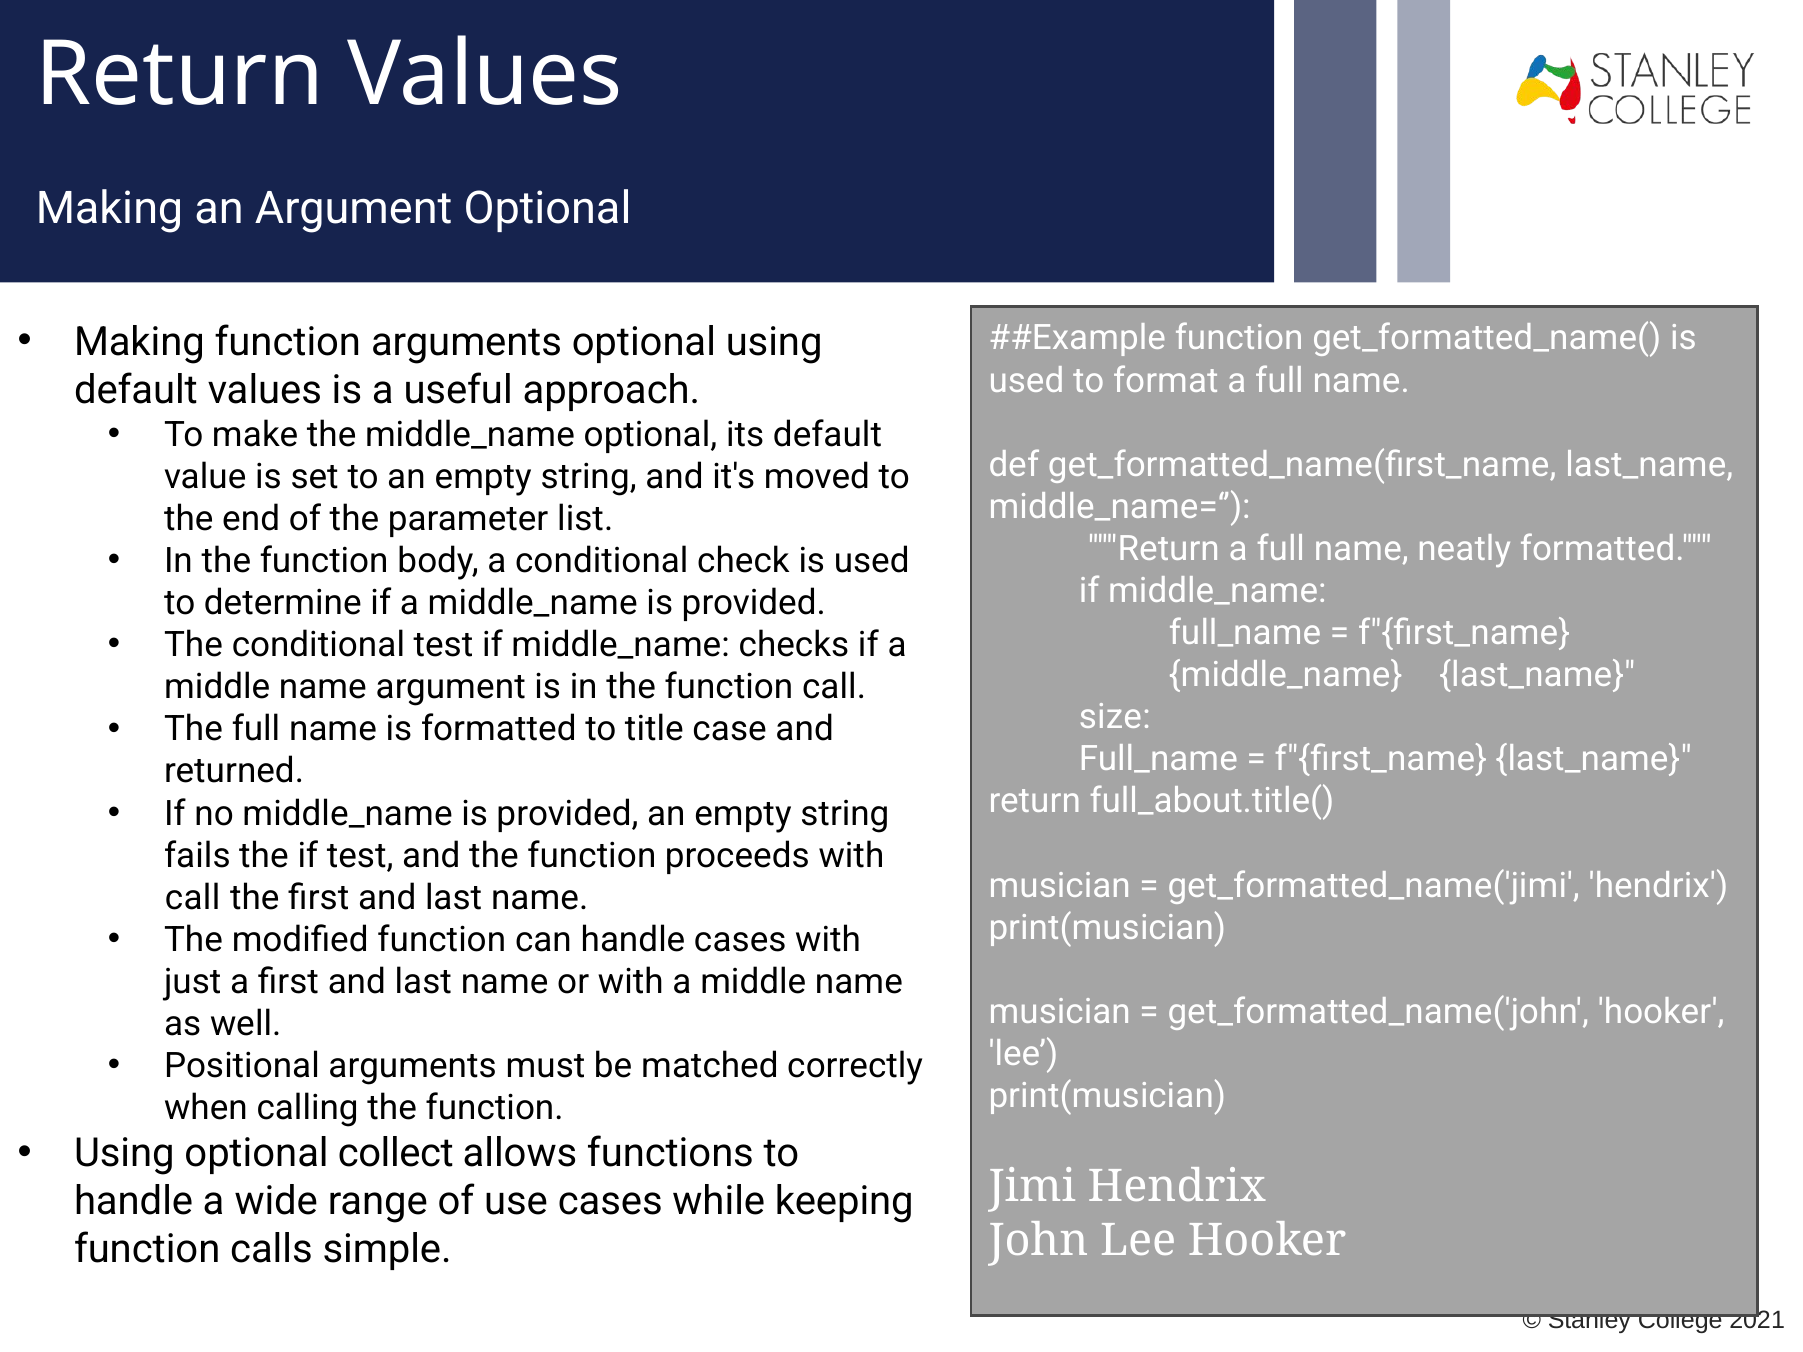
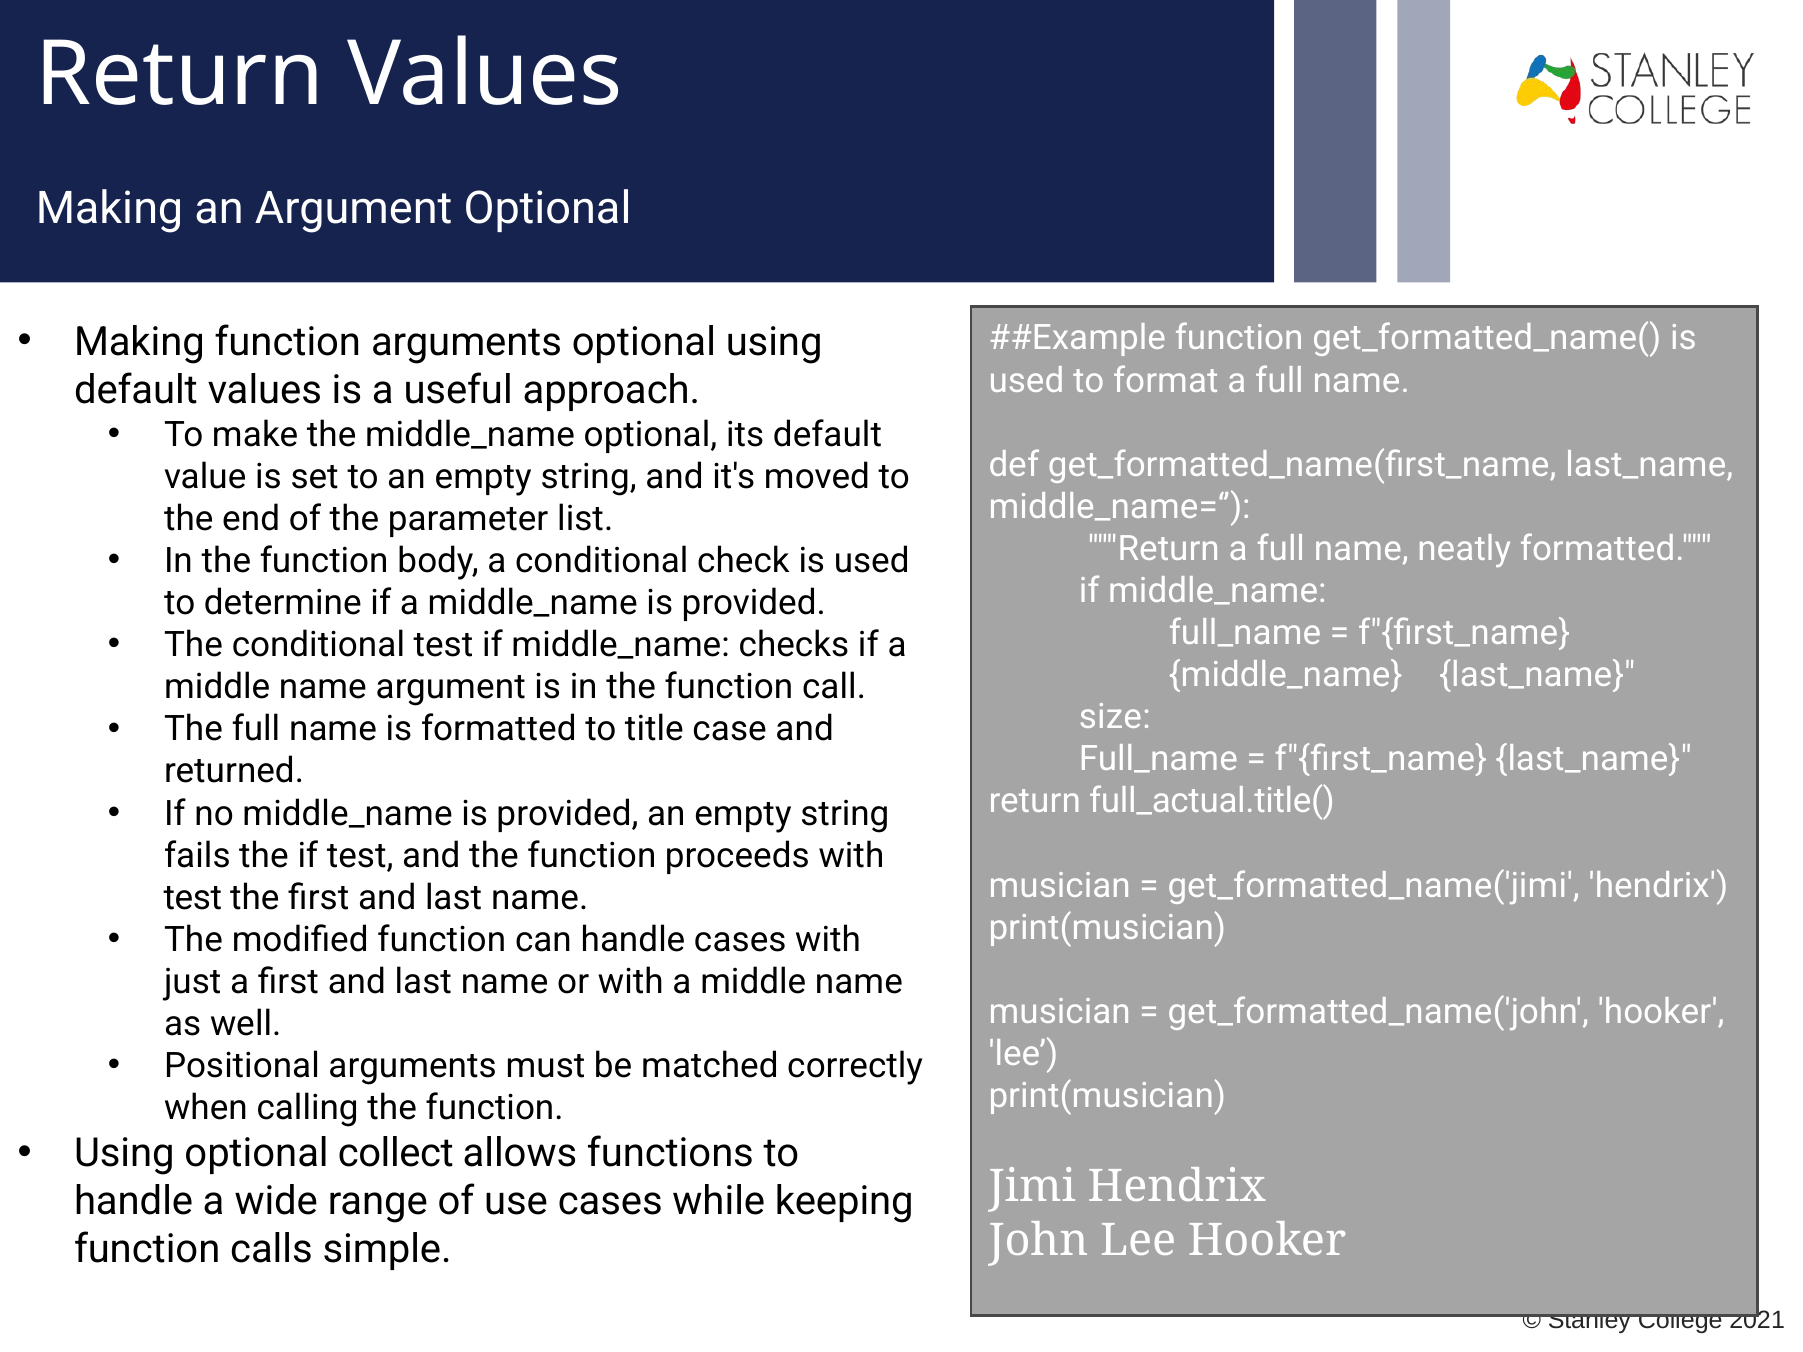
full_about.title(: full_about.title( -> full_actual.title( (1212, 801)
call: call -> test (193, 898)
